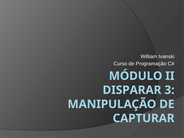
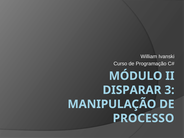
CAPTURAR: CAPTURAR -> PROCESSO (143, 118)
